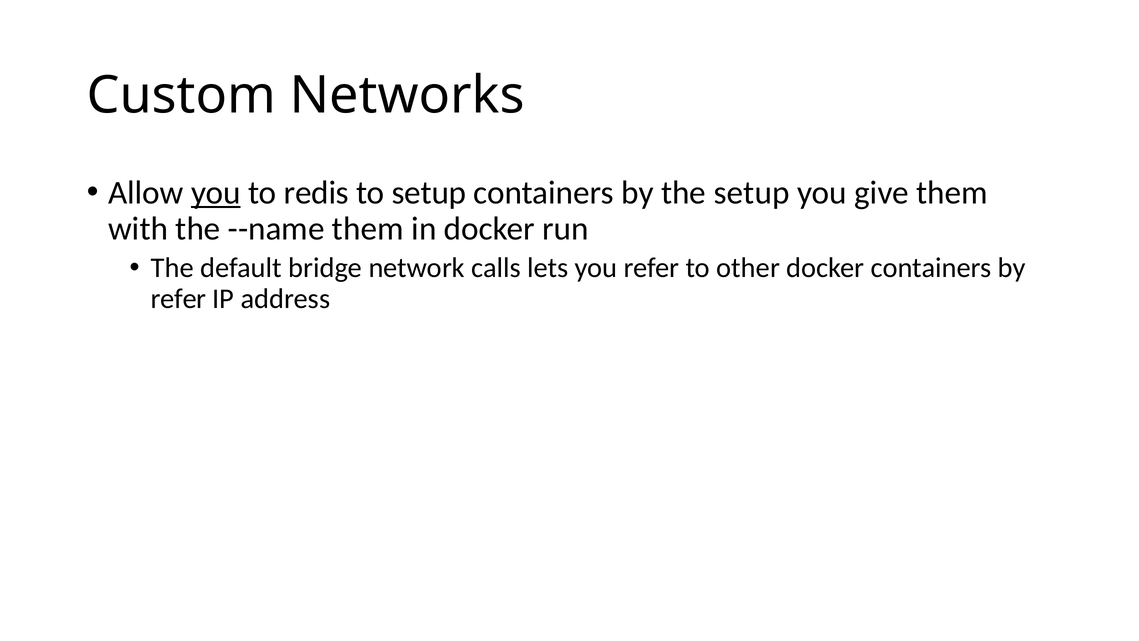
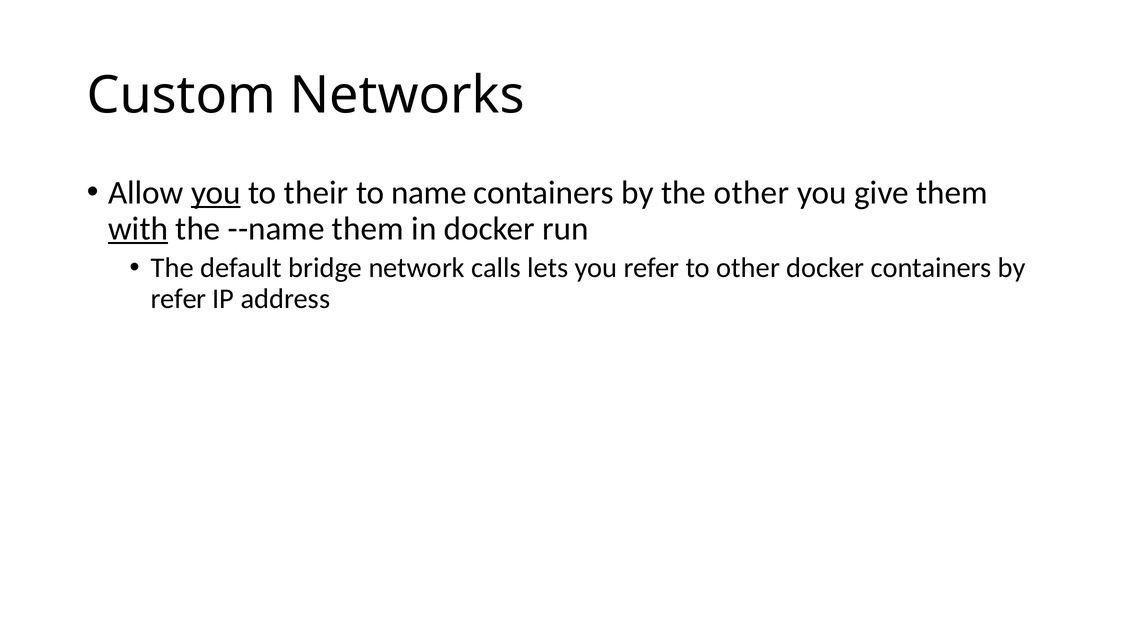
redis: redis -> their (316, 193)
to setup: setup -> name (429, 193)
the setup: setup -> other (751, 193)
with underline: none -> present (138, 228)
